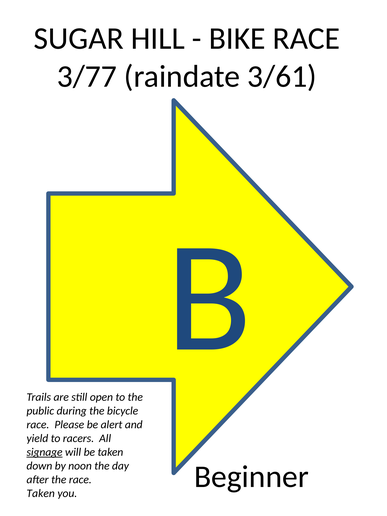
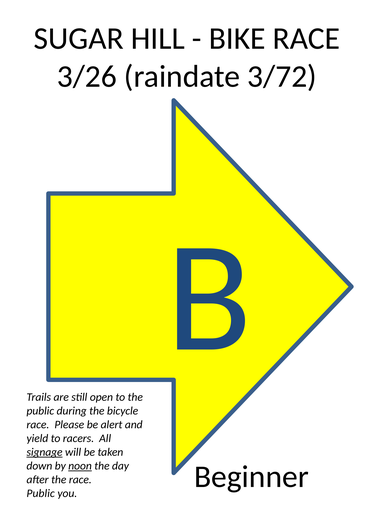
3/77: 3/77 -> 3/26 (87, 76)
3/61: 3/61 -> 3/72 (282, 76)
noon underline: none -> present (80, 466)
Taken: Taken -> Public (41, 493)
